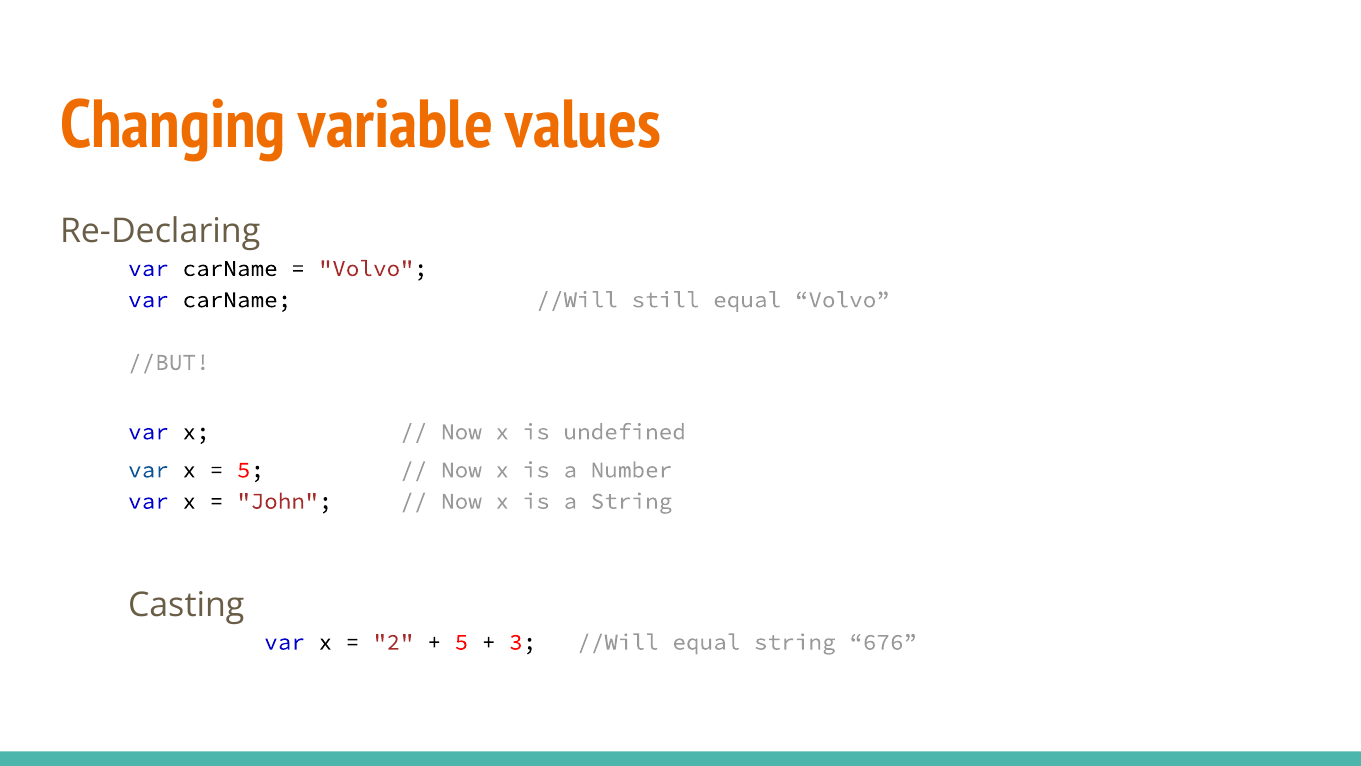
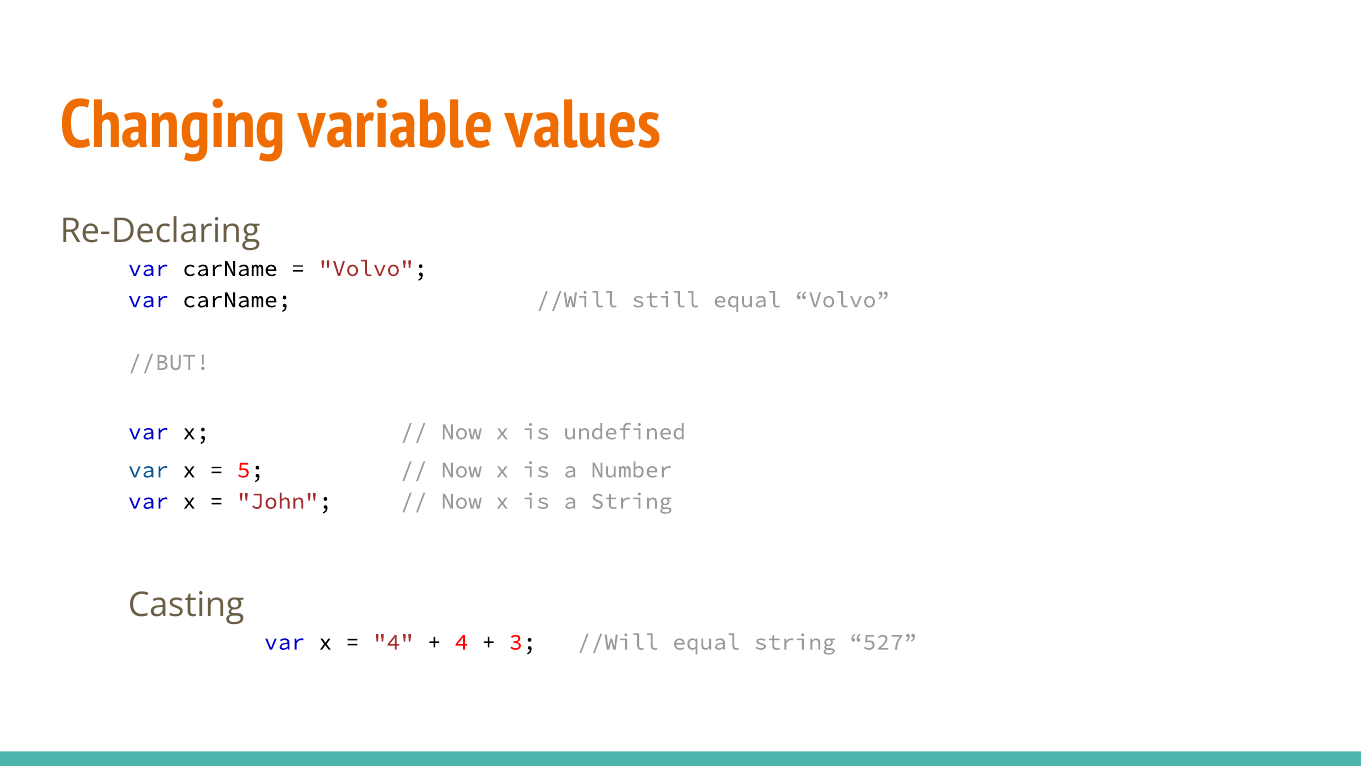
2: 2 -> 4 (393, 642)
5: 5 -> 4 (462, 642)
676: 676 -> 527 (883, 642)
